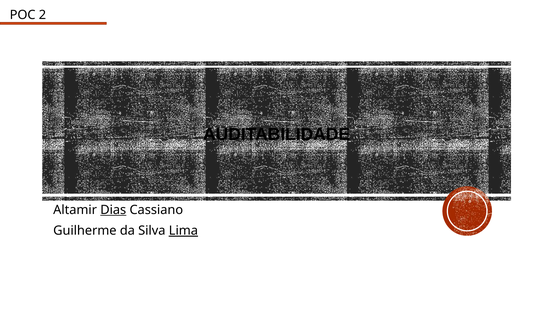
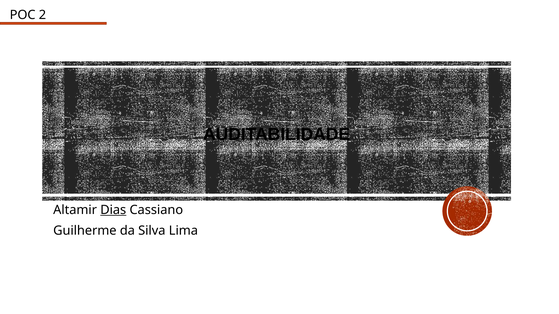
Lima underline: present -> none (183, 231)
